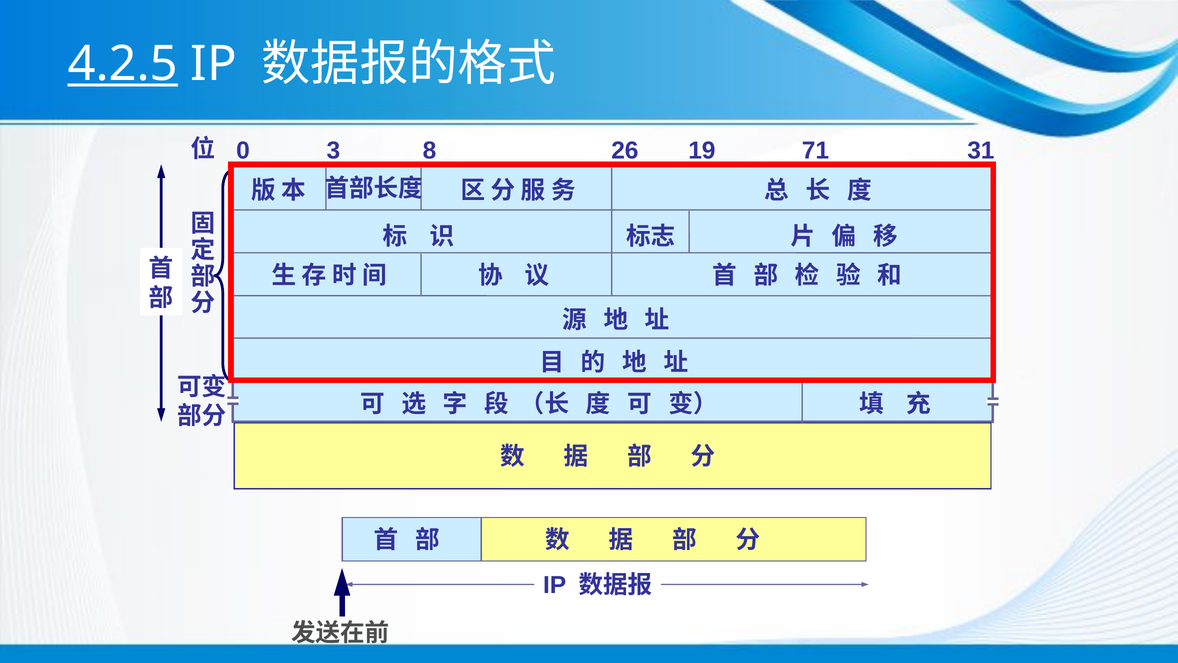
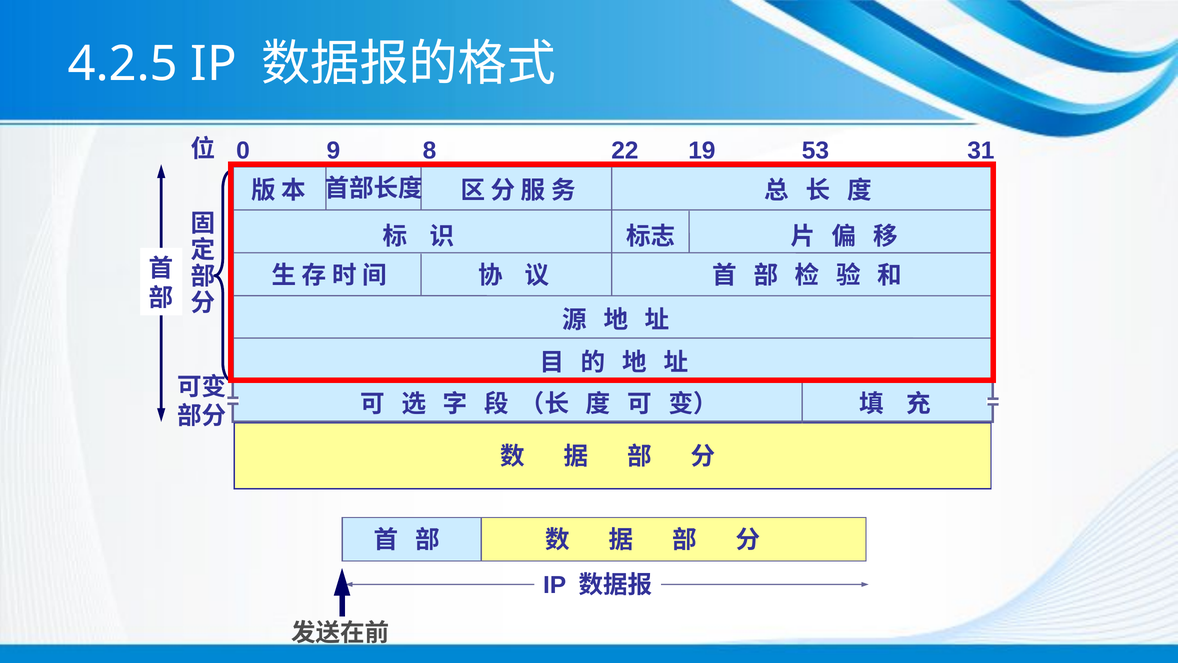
4.2.5 underline: present -> none (123, 64)
3: 3 -> 9 (333, 150)
26: 26 -> 22 (625, 150)
71: 71 -> 53 (815, 150)
